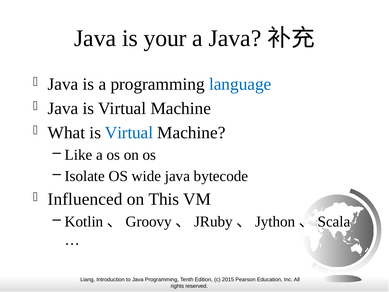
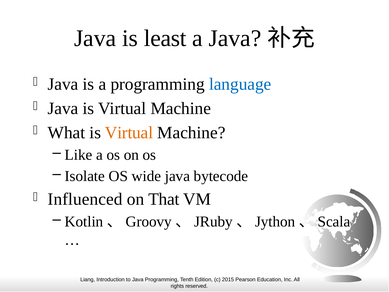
your: your -> least (165, 38)
Virtual colour: blue -> orange (129, 132)
This: This -> That (164, 199)
